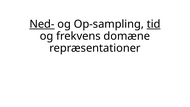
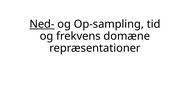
tid underline: present -> none (154, 24)
